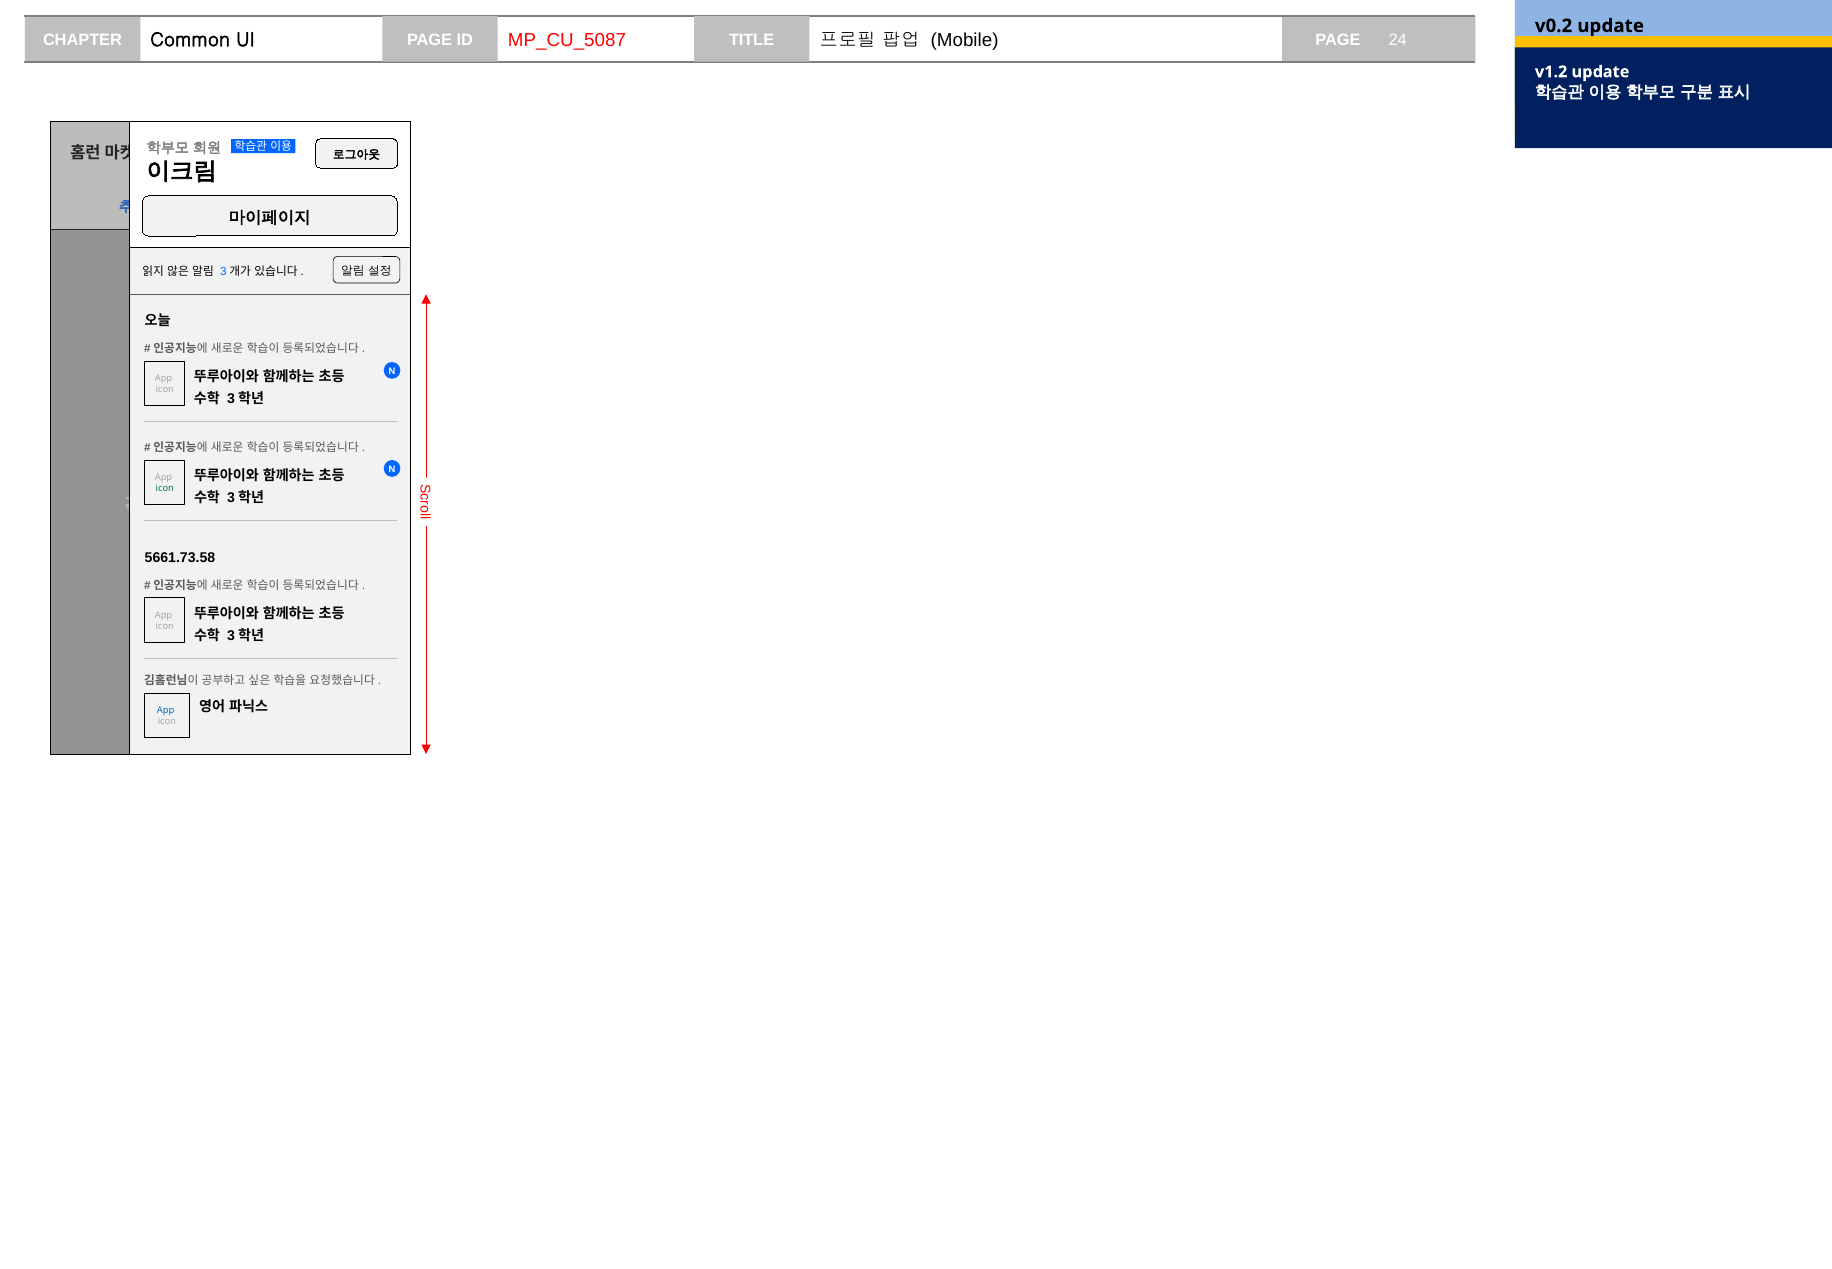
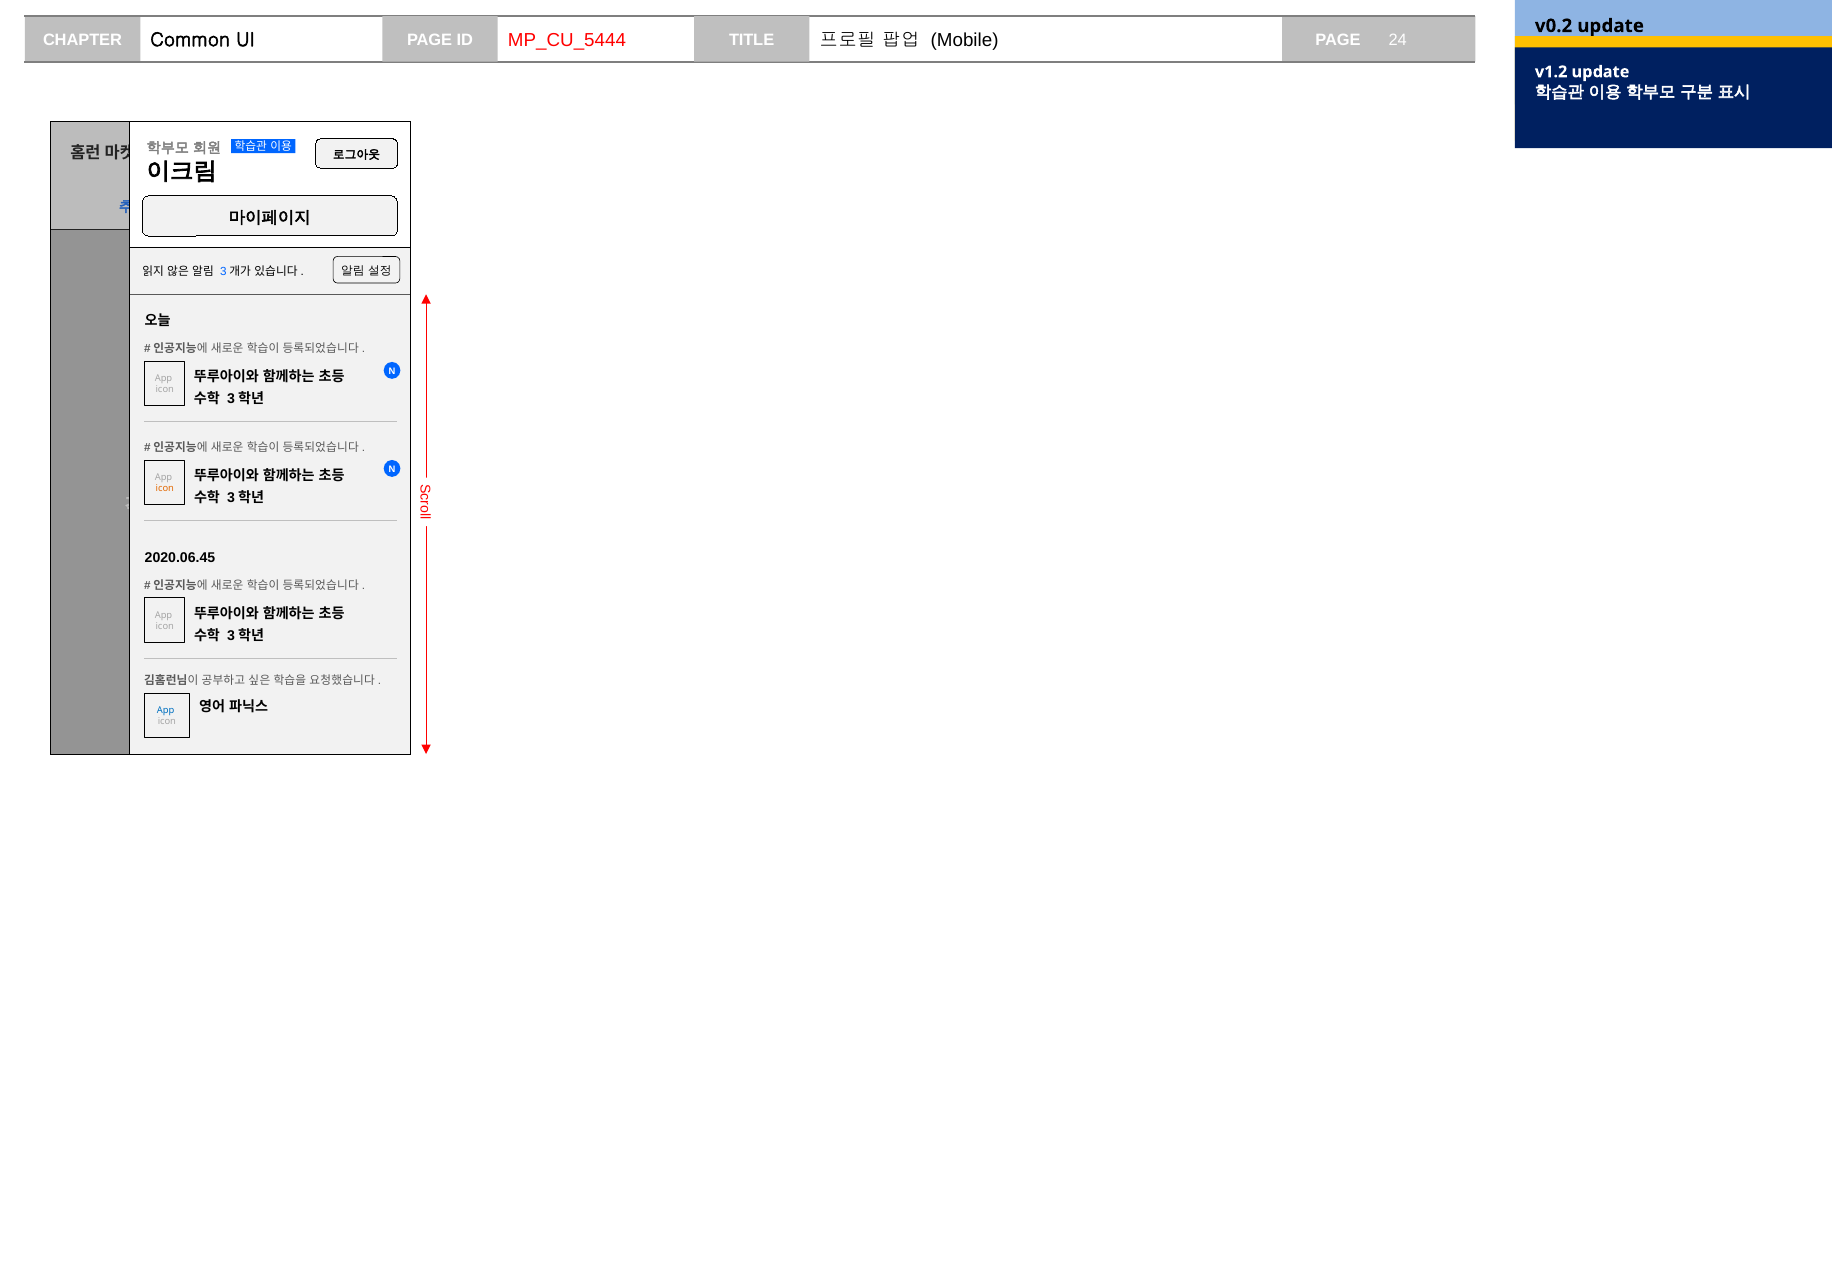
MP_CU_5087: MP_CU_5087 -> MP_CU_5444 (567, 40)
icon colour: green -> orange (165, 488)
5661.73.58: 5661.73.58 -> 2020.06.45 (180, 558)
